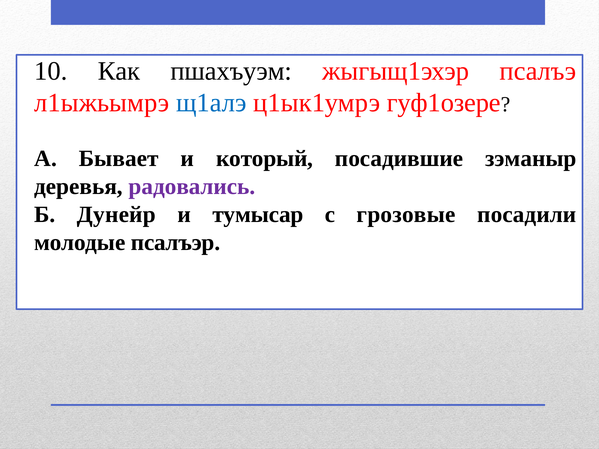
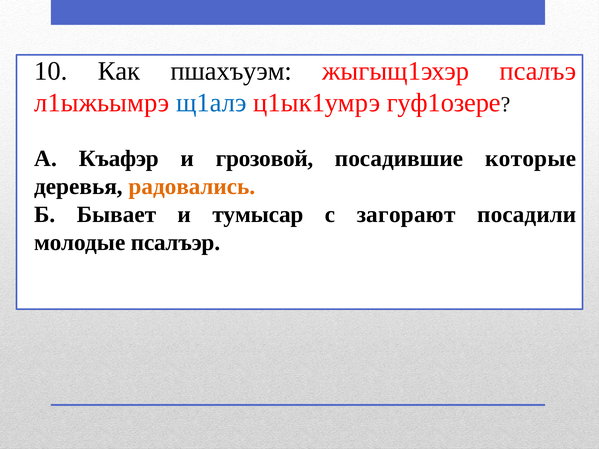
Бывает: Бывает -> Къафэр (119, 159)
который: который -> грозовой (265, 159)
зэманыр: зэманыр -> которые (531, 159)
радовались colour: purple -> orange (192, 187)
Дунейр: Дунейр -> Бывает (117, 215)
грозовые: грозовые -> загорают (406, 215)
